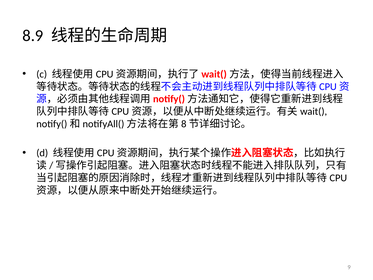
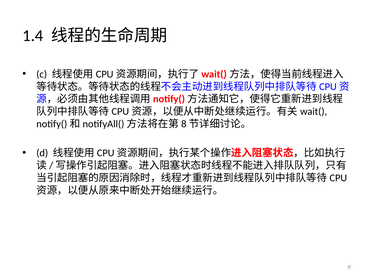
8.9: 8.9 -> 1.4 (33, 36)
